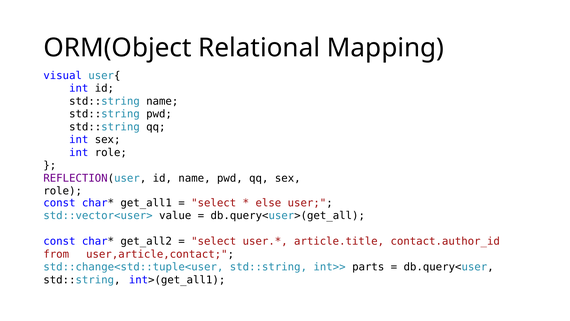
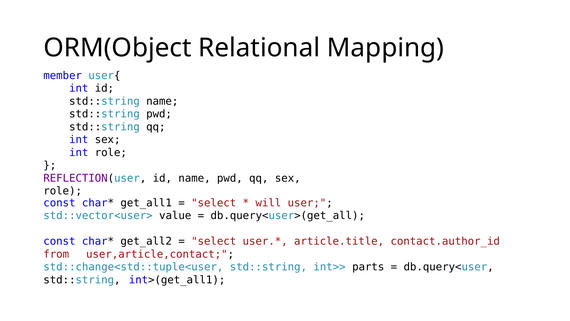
visual: visual -> member (63, 75)
else: else -> will (268, 203)
